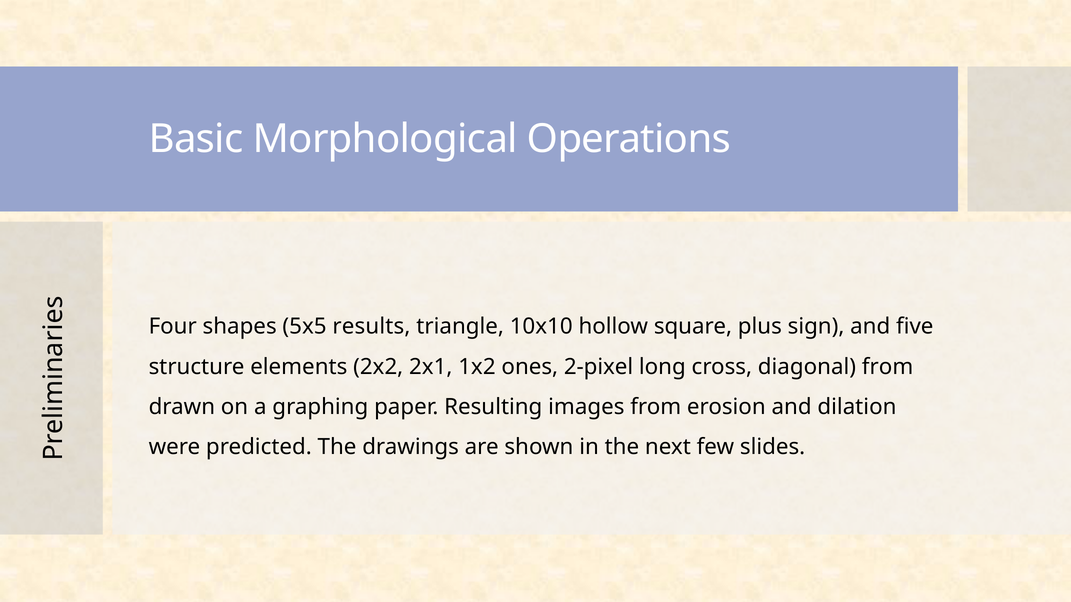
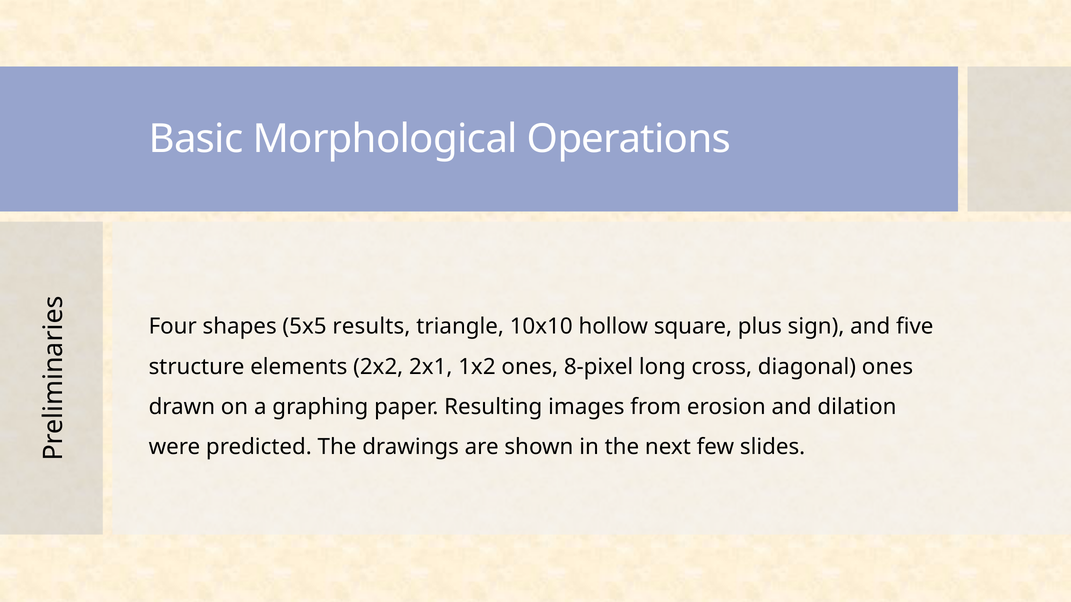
2-pixel: 2-pixel -> 8-pixel (599, 367)
diagonal from: from -> ones (887, 367)
